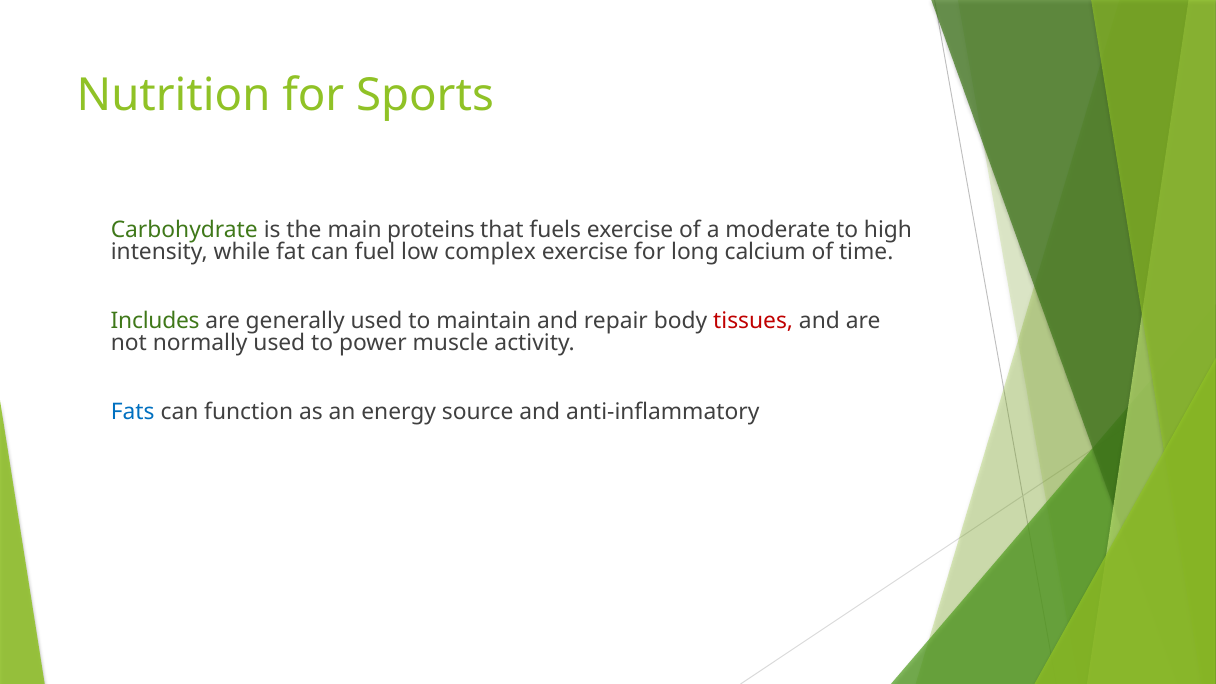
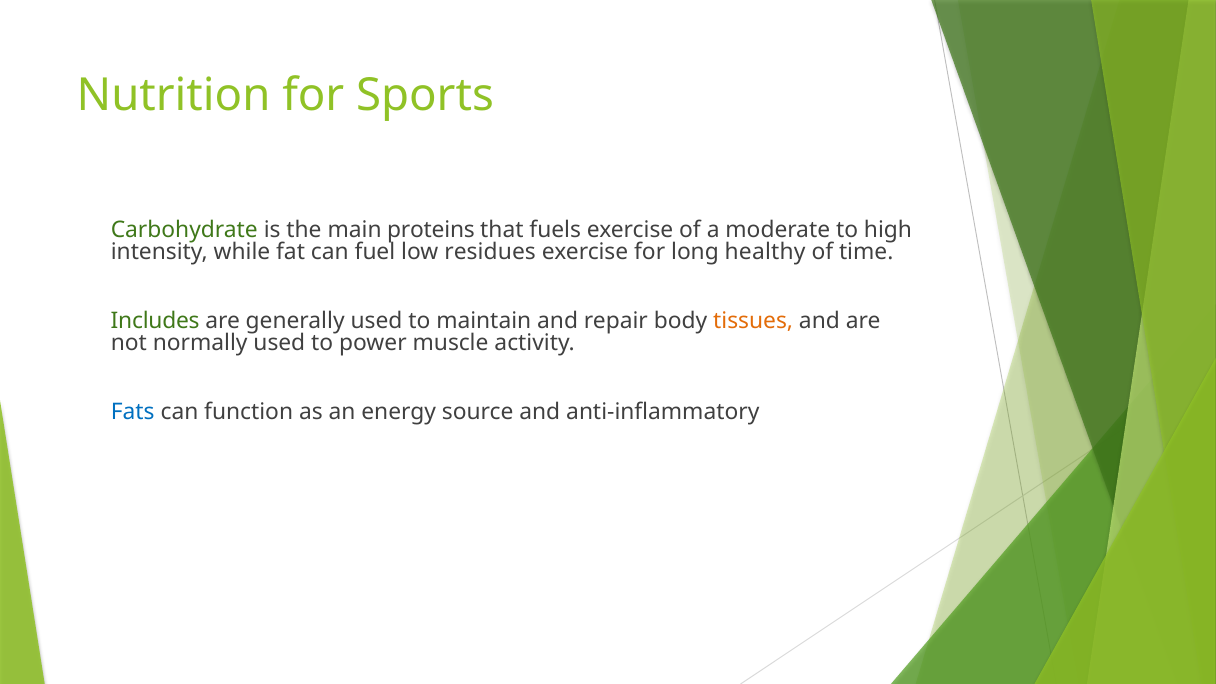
complex: complex -> residues (490, 252)
calcium: calcium -> healthy (765, 252)
tissues colour: red -> orange (753, 321)
